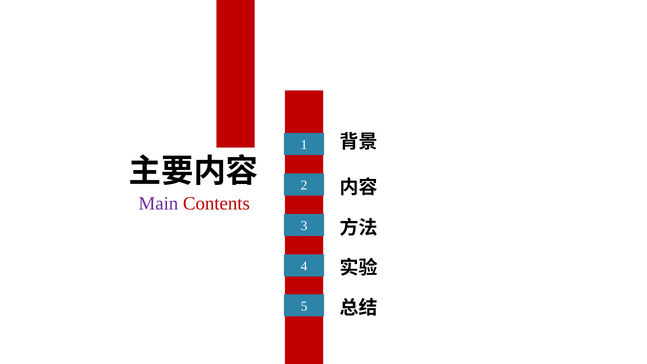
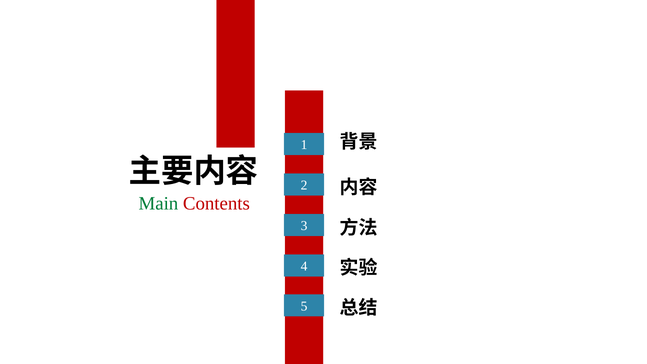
Main colour: purple -> green (158, 203)
